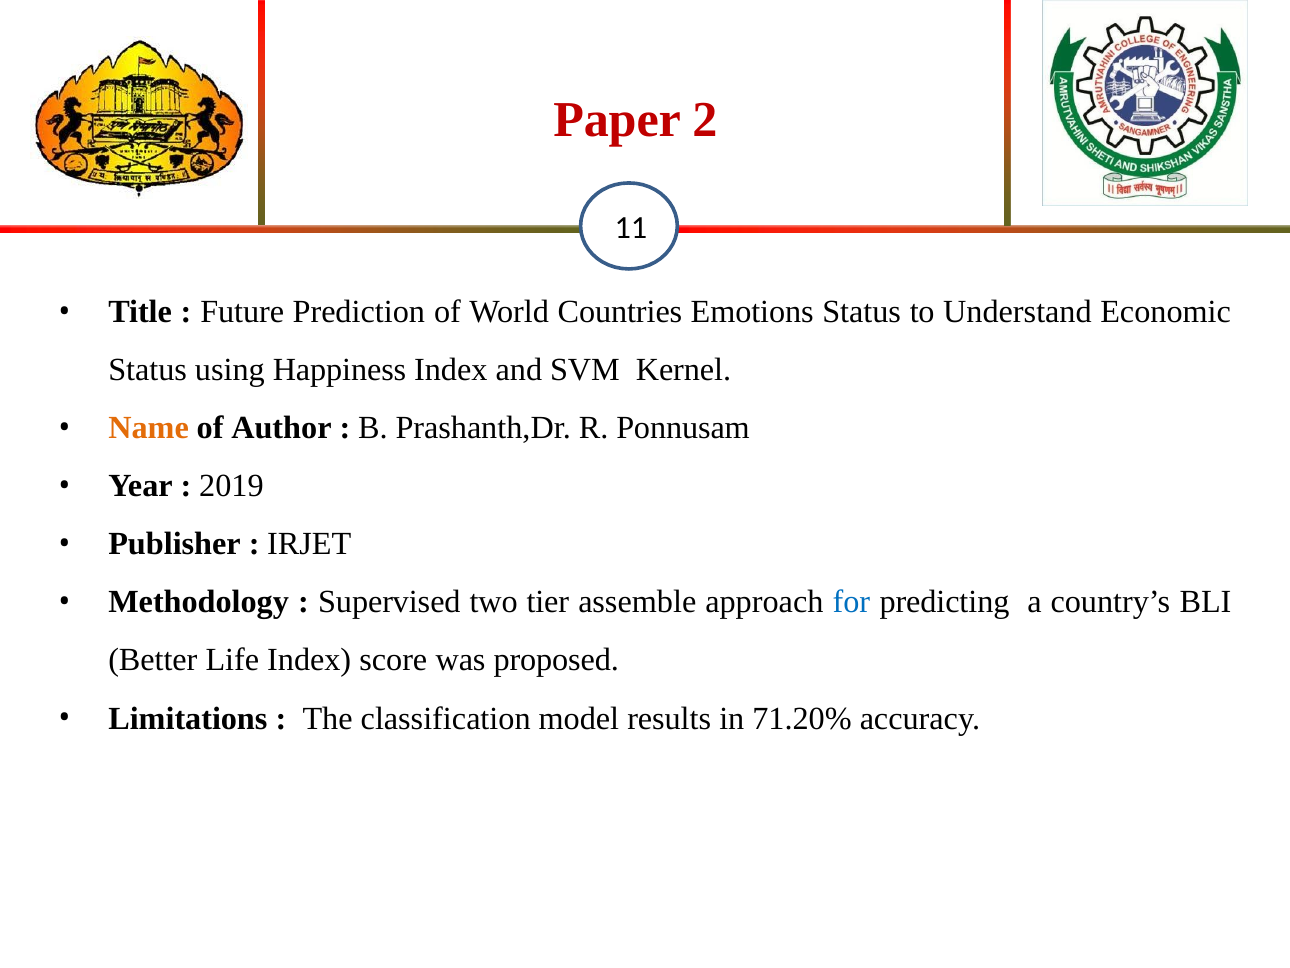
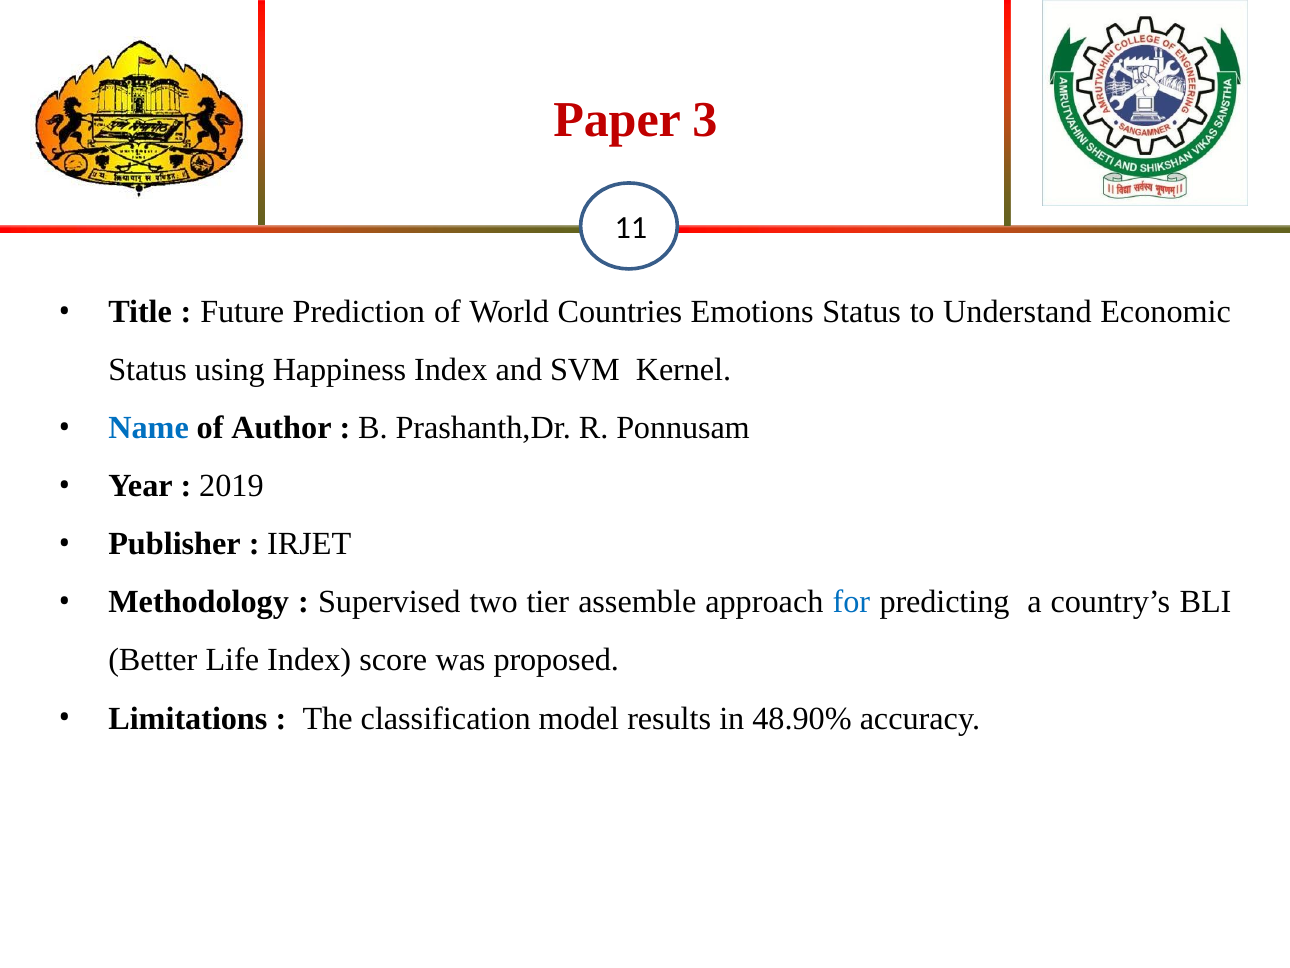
2: 2 -> 3 (705, 120)
Name colour: orange -> blue (149, 428)
71.20%: 71.20% -> 48.90% (802, 718)
